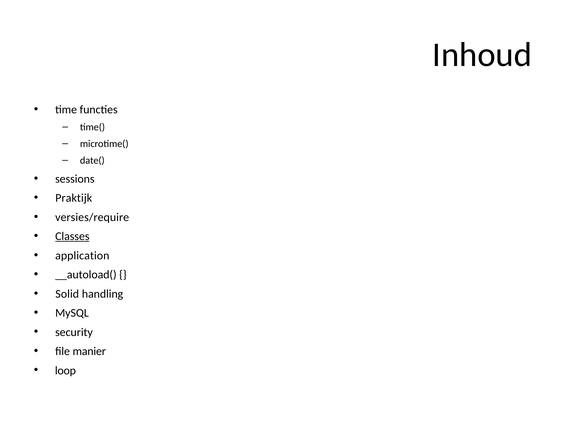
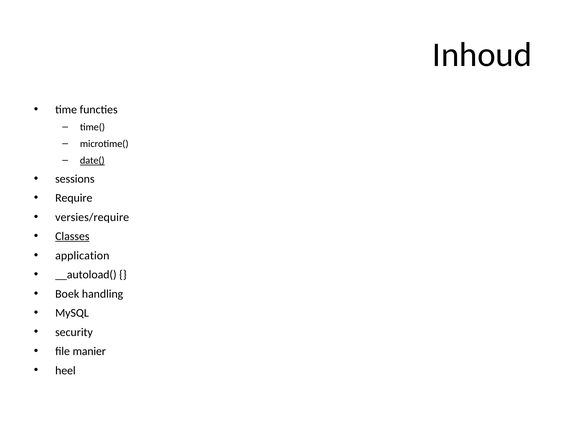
date( underline: none -> present (92, 161)
Praktijk: Praktijk -> Require (74, 198)
Solid: Solid -> Boek (67, 294)
loop: loop -> heel (65, 371)
